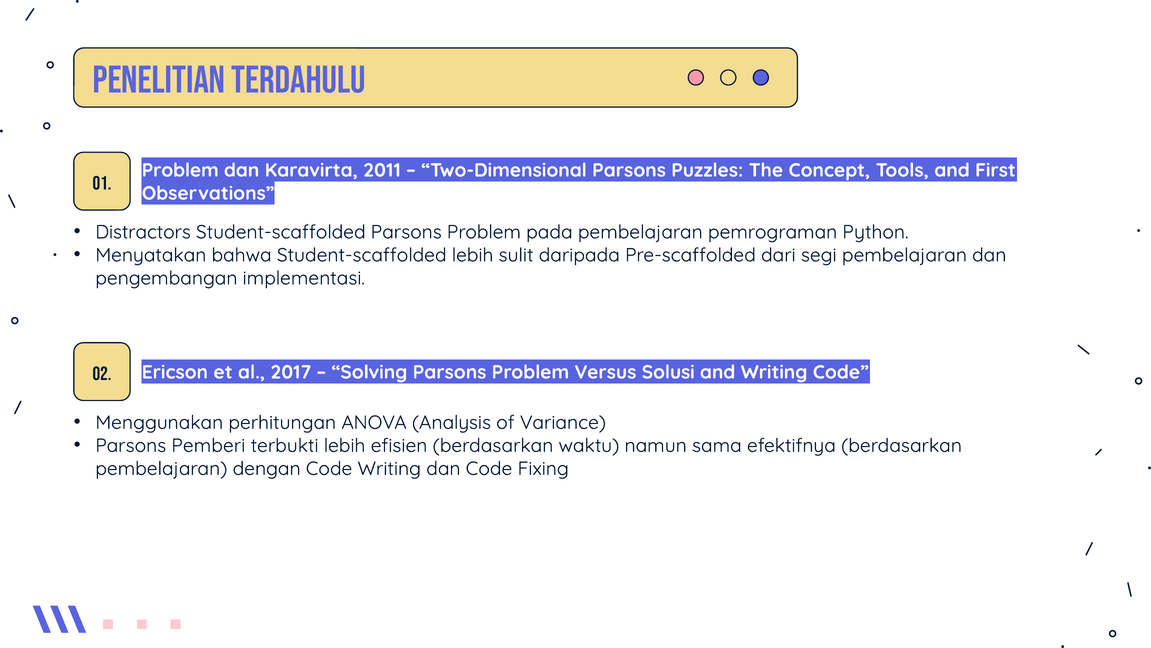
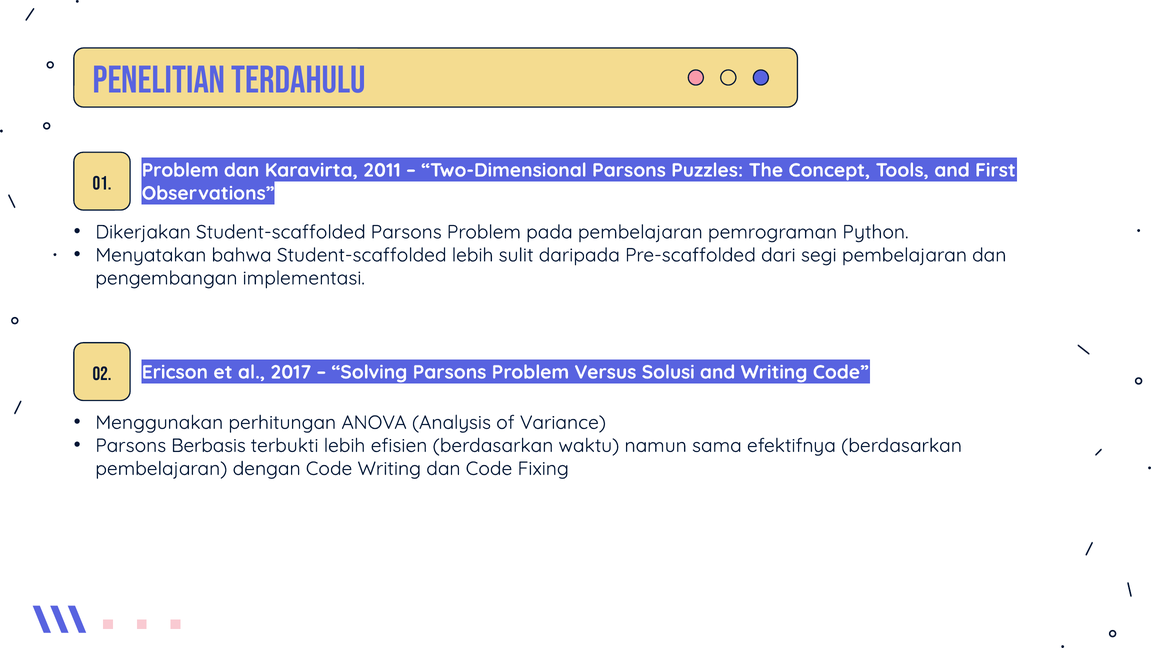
Distractors: Distractors -> Dikerjakan (143, 232)
Pemberi: Pemberi -> Berbasis (208, 445)
